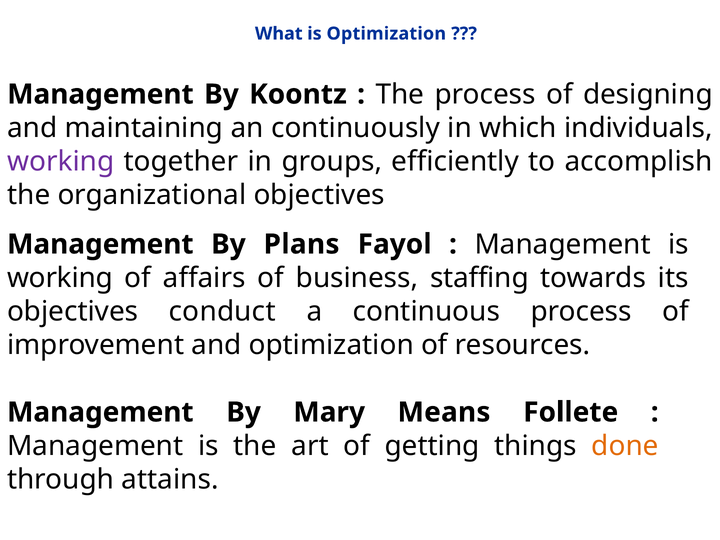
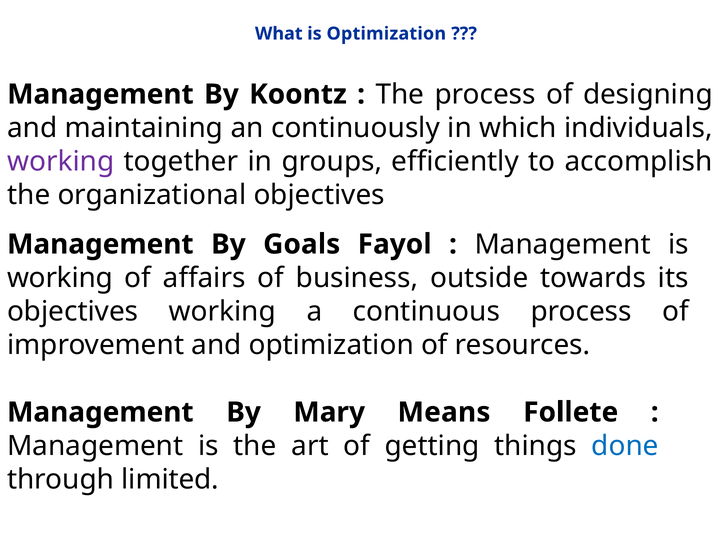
Plans: Plans -> Goals (302, 244)
staffing: staffing -> outside (479, 278)
objectives conduct: conduct -> working (222, 312)
done colour: orange -> blue (625, 446)
attains: attains -> limited (170, 480)
